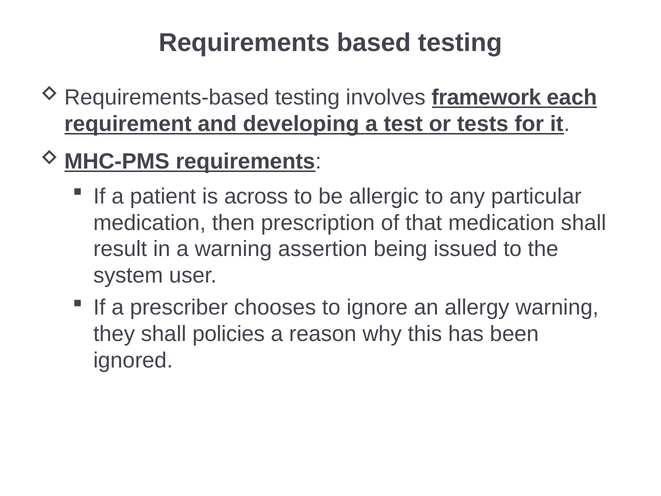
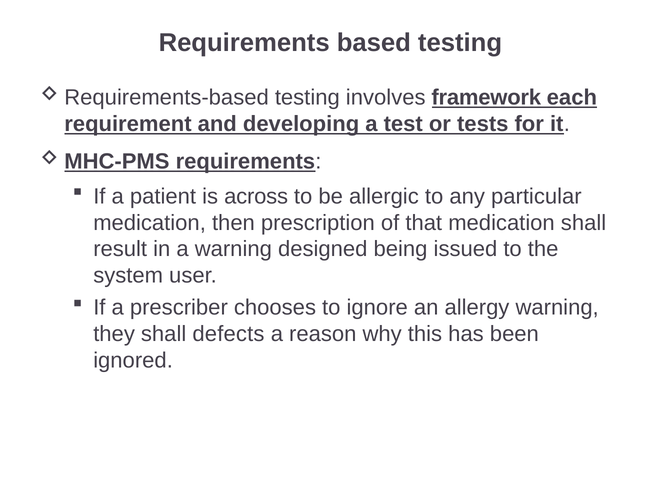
assertion: assertion -> designed (323, 249)
policies: policies -> defects (228, 334)
